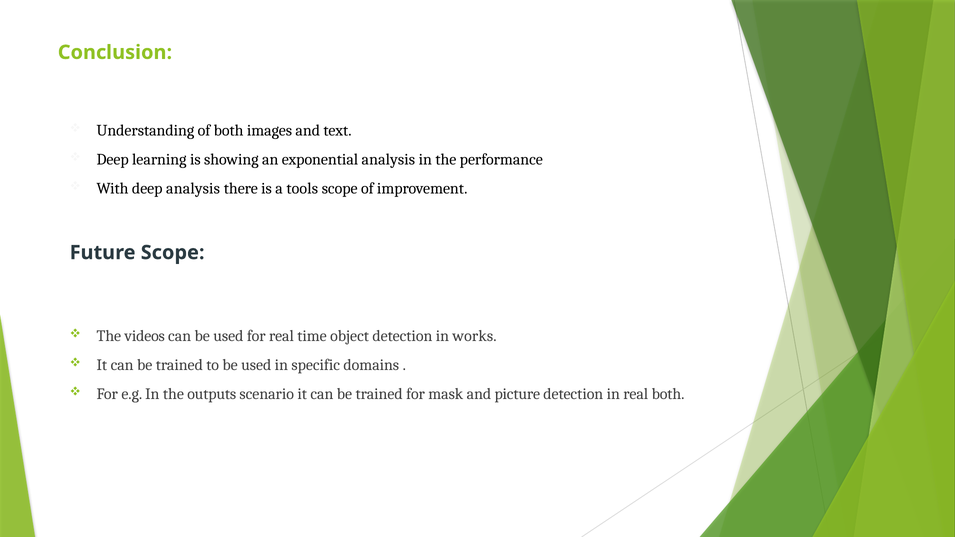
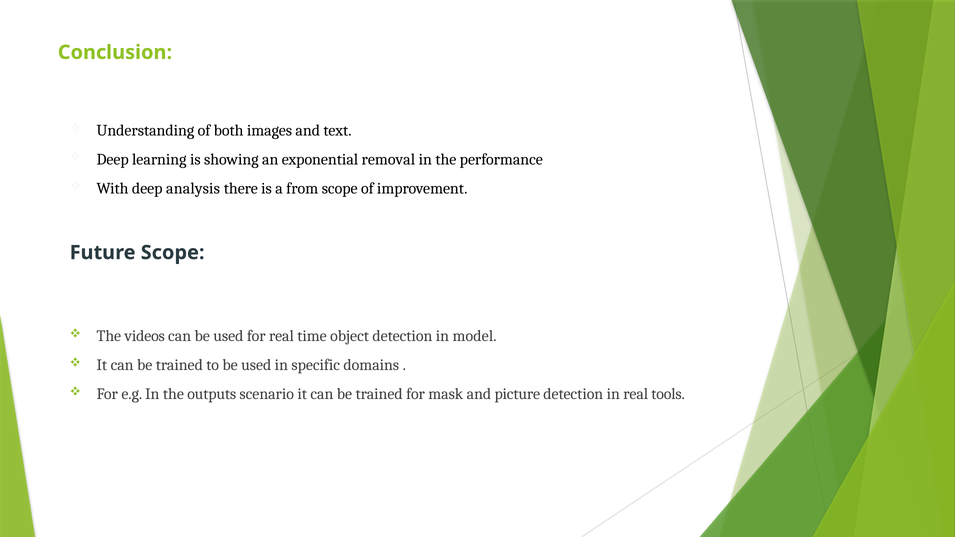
exponential analysis: analysis -> removal (388, 159)
tools: tools -> from (302, 189)
works: works -> model (475, 336)
real both: both -> tools (668, 394)
